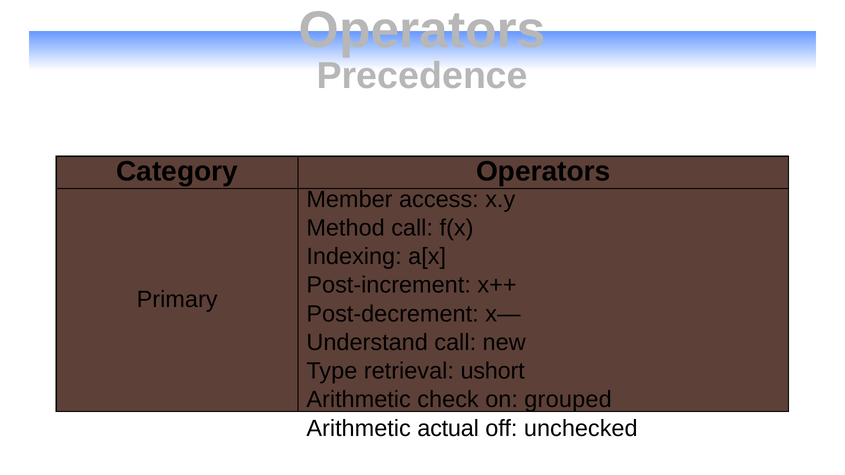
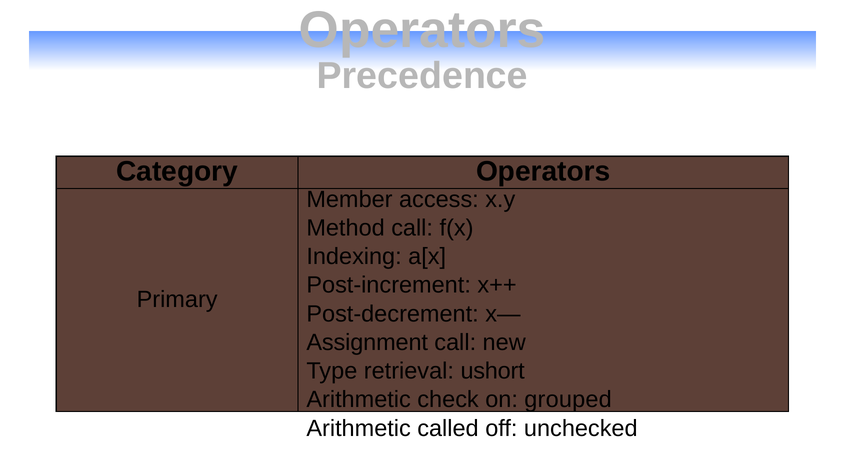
Understand: Understand -> Assignment (367, 343)
actual: actual -> called (448, 429)
